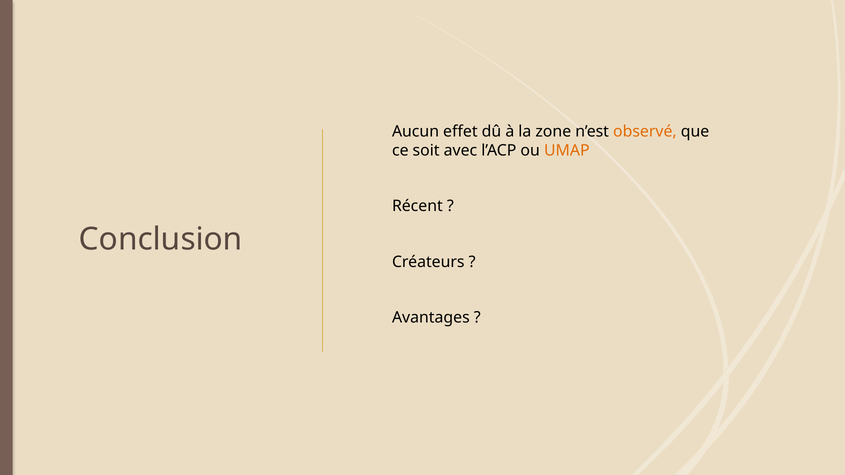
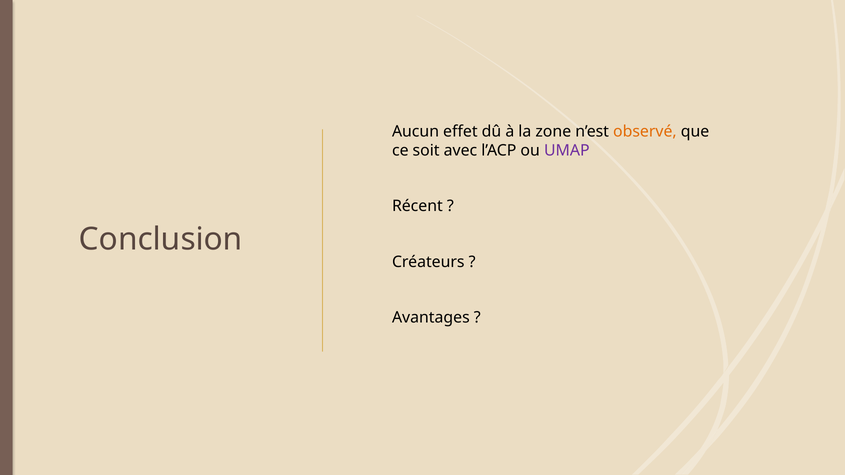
UMAP colour: orange -> purple (567, 151)
